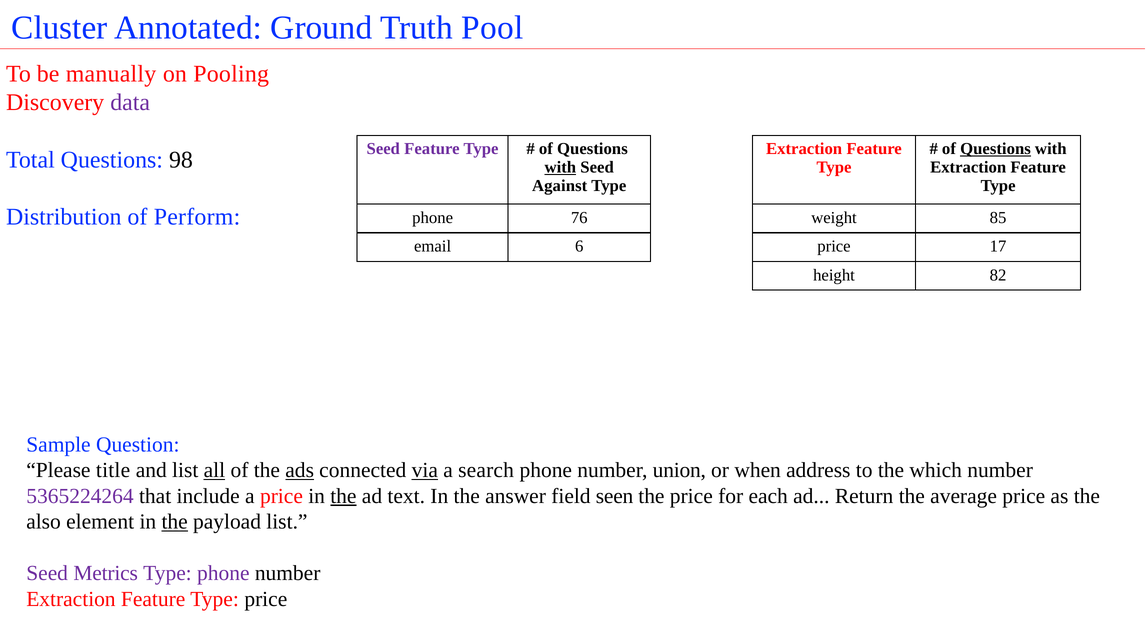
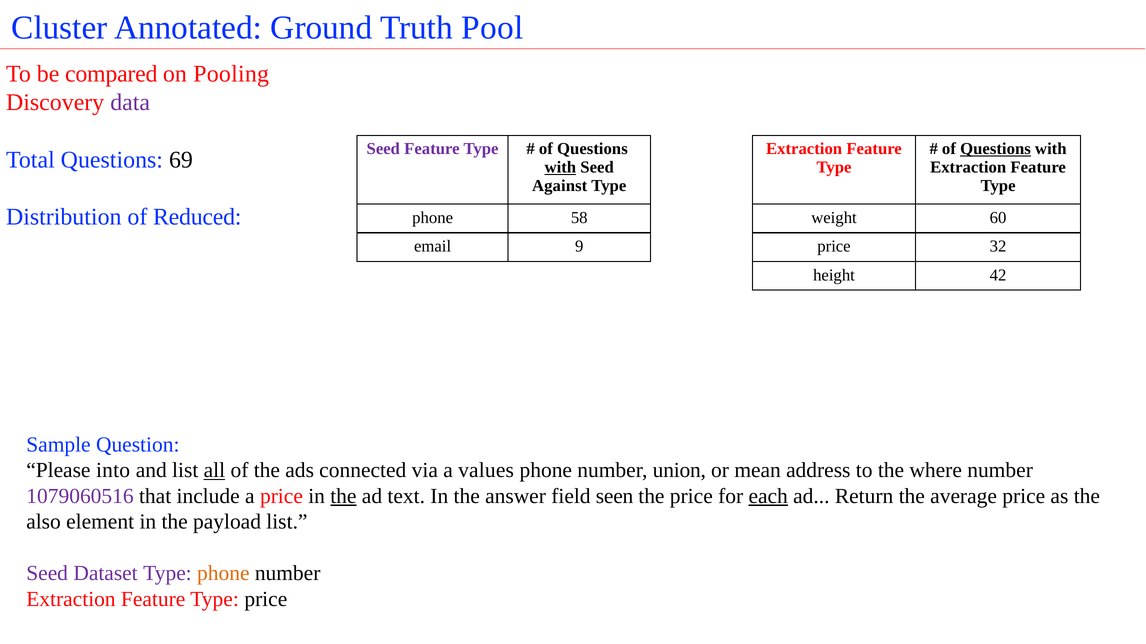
manually: manually -> compared (111, 74)
98: 98 -> 69 (181, 160)
Perform: Perform -> Reduced (197, 217)
76: 76 -> 58 (579, 218)
85: 85 -> 60 (998, 218)
6: 6 -> 9 (579, 247)
17: 17 -> 32 (998, 247)
82: 82 -> 42 (998, 275)
title: title -> into (113, 471)
ads underline: present -> none (300, 471)
via underline: present -> none (425, 471)
search: search -> values (486, 471)
when: when -> mean (758, 471)
which: which -> where (936, 471)
5365224264: 5365224264 -> 1079060516 (80, 497)
each underline: none -> present (768, 497)
the underline: present -> none (175, 522)
Metrics: Metrics -> Dataset (106, 574)
phone colour: purple -> orange (223, 574)
